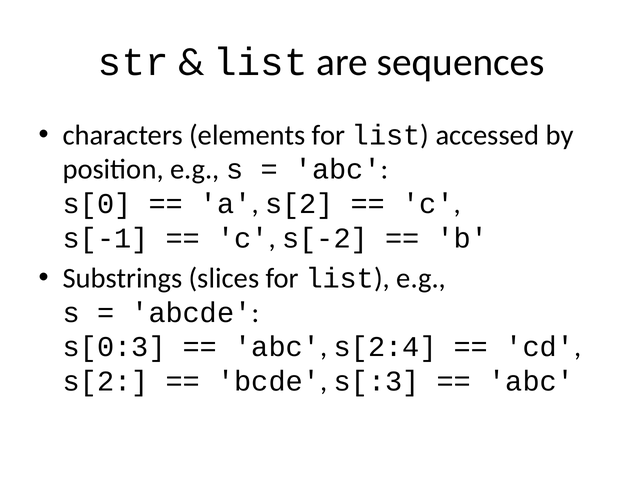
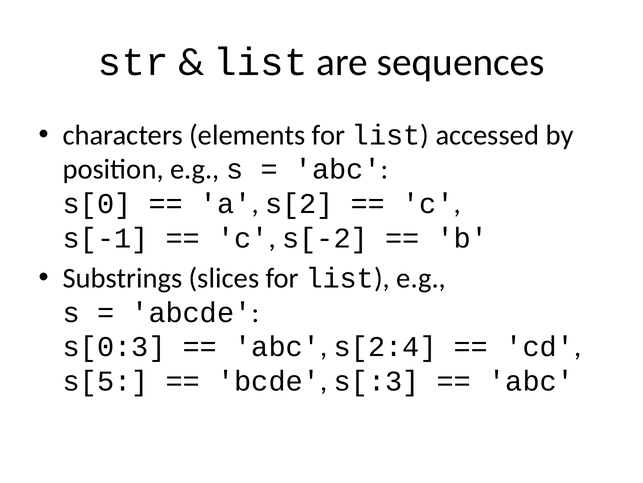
s[2: s[2 -> s[5 (106, 381)
